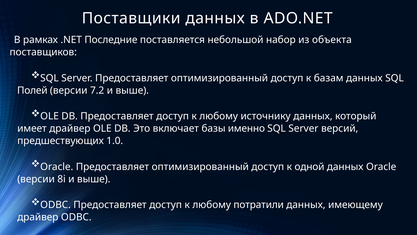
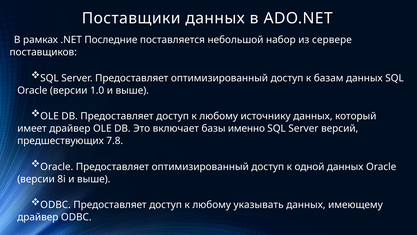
объекта: объекта -> сервере (332, 40)
Полей: Полей -> Oracle (32, 90)
7.2: 7.2 -> 1.0 (97, 90)
1.0: 1.0 -> 7.8 (115, 141)
потратили: потратили -> указывать (259, 205)
